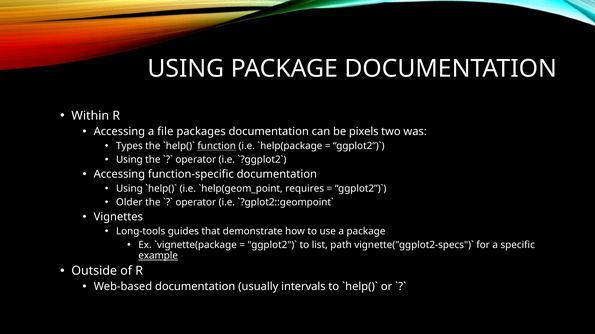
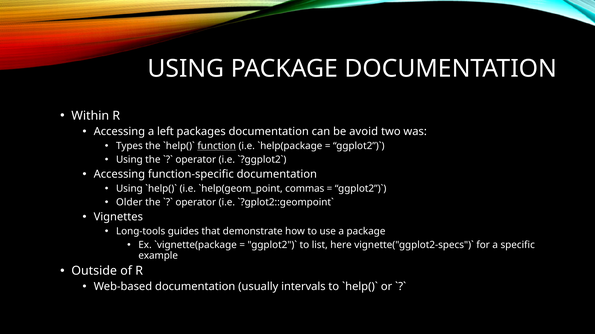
file: file -> left (165, 132)
pixels: pixels -> avoid (364, 132)
requires: requires -> commas (305, 189)
path: path -> here (341, 245)
example underline: present -> none (158, 256)
